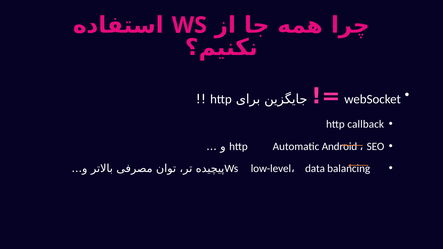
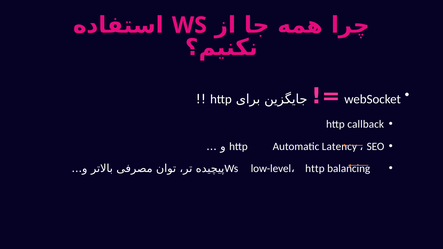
Android: Android -> Latency (339, 146)
data: data -> http (315, 169)
